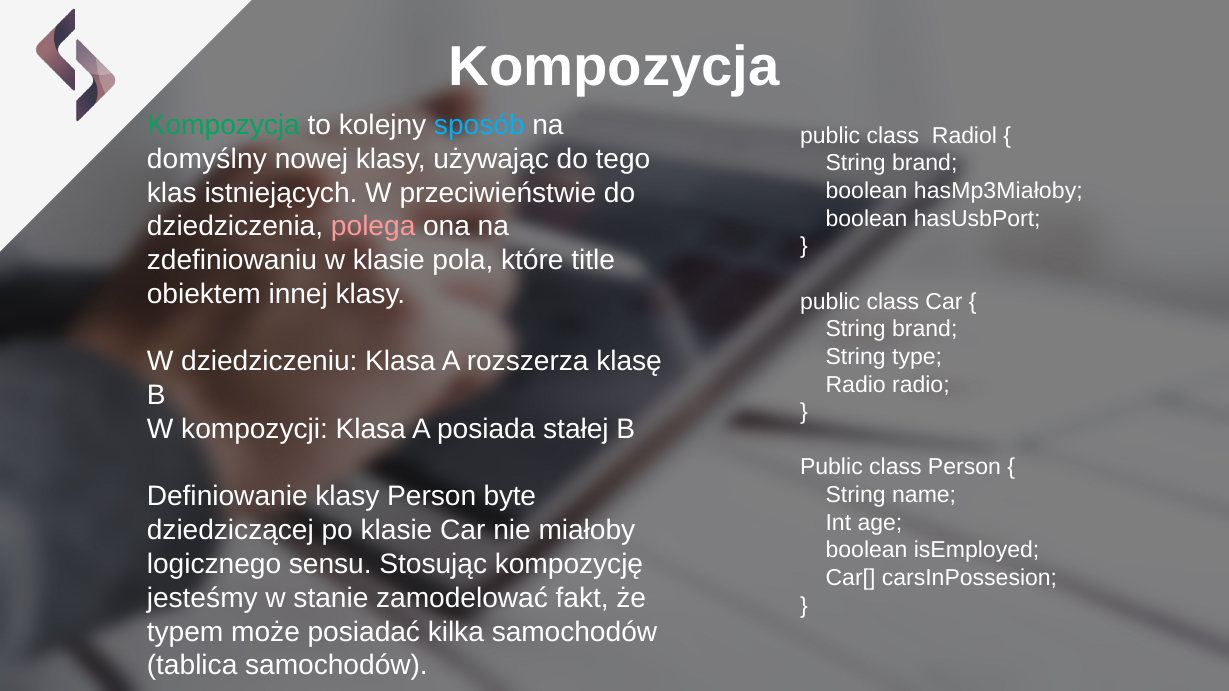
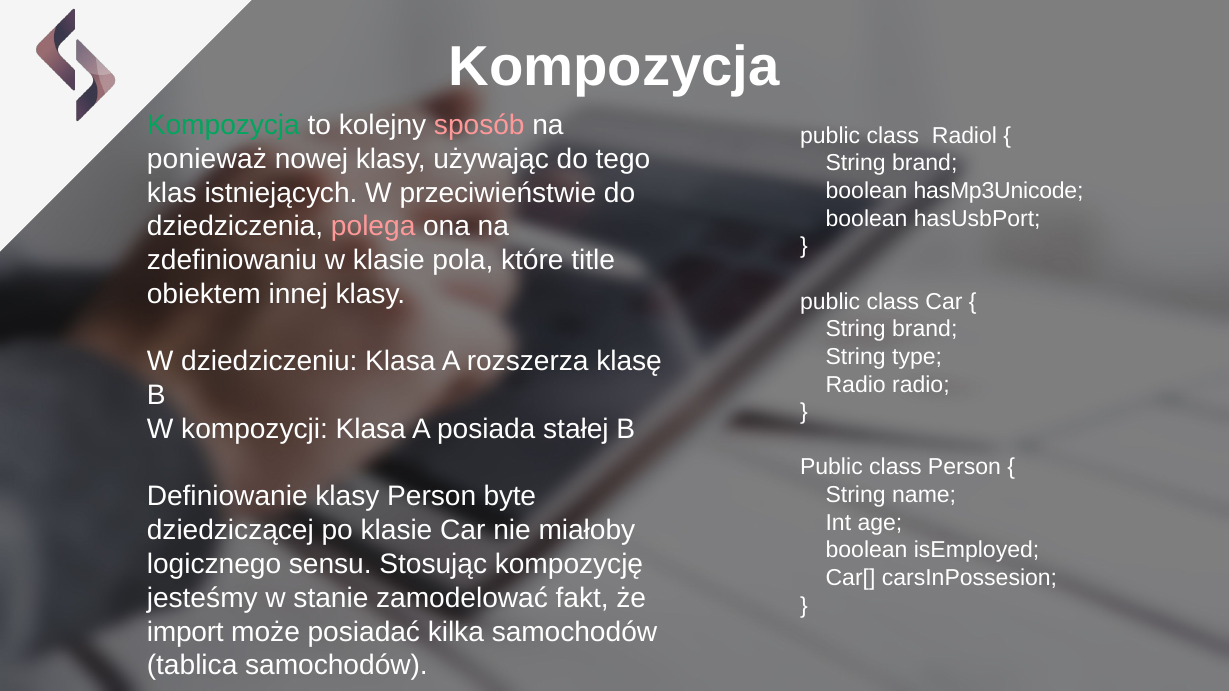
sposób colour: light blue -> pink (479, 125)
domyślny: domyślny -> ponieważ (207, 159)
hasMp3Miałoby: hasMp3Miałoby -> hasMp3Unicode (998, 191)
typem: typem -> import (185, 632)
